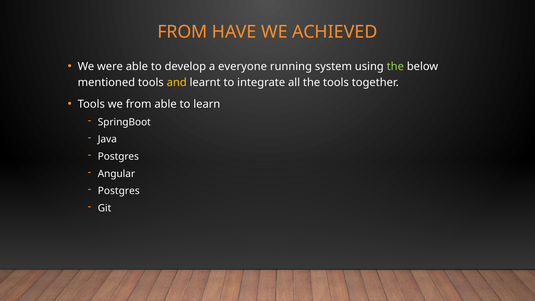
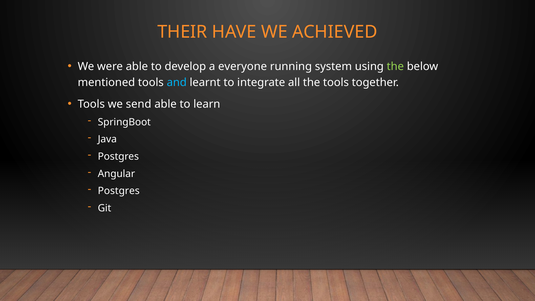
FROM: FROM -> THEIR (182, 32)
and colour: yellow -> light blue (177, 83)
we from: from -> send (139, 104)
